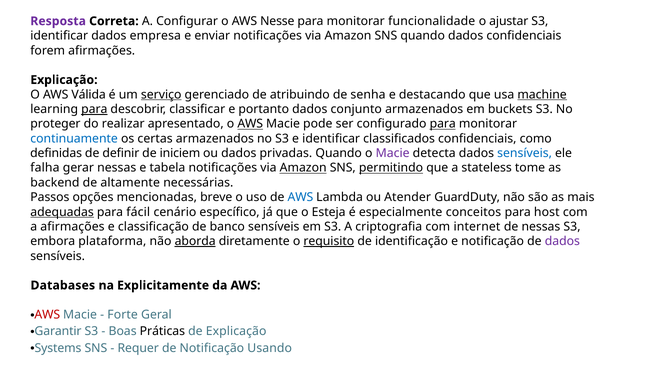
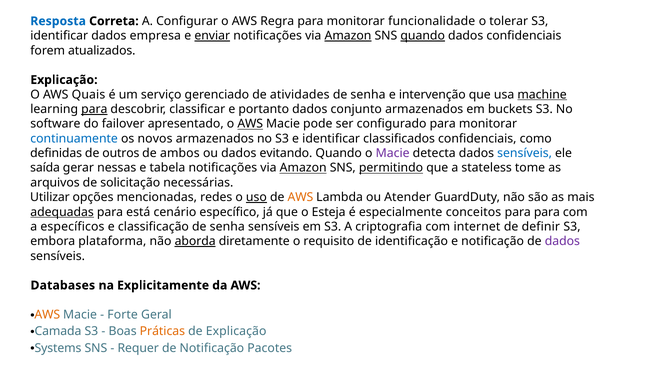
Resposta colour: purple -> blue (58, 21)
Nesse: Nesse -> Regra (277, 21)
ajustar: ajustar -> tolerar (509, 21)
enviar underline: none -> present (212, 36)
Amazon underline: none -> present (348, 36)
quando underline: none -> present (423, 36)
forem afirmações: afirmações -> atualizados (102, 51)
Válida: Válida -> Quais (89, 95)
serviço underline: present -> none (161, 95)
atribuindo: atribuindo -> atividades (300, 95)
destacando: destacando -> intervenção (432, 95)
proteger: proteger -> software (55, 124)
realizar: realizar -> failover (123, 124)
para underline: present -> none (443, 124)
certas: certas -> novos (155, 139)
definir: definir -> outros (121, 153)
iniciem: iniciem -> ambos (180, 153)
privadas: privadas -> evitando (286, 153)
falha: falha -> saída (45, 168)
backend: backend -> arquivos (55, 183)
altamente: altamente -> solicitação (130, 183)
Passos: Passos -> Utilizar (50, 197)
breve: breve -> redes (216, 197)
uso underline: none -> present (256, 197)
AWS colour: blue -> orange (300, 197)
fácil: fácil -> está (138, 212)
para host: host -> para (547, 212)
a afirmações: afirmações -> específicos (72, 227)
classificação de banco: banco -> senha (227, 227)
de nessas: nessas -> definir (541, 227)
requisito underline: present -> none (329, 242)
AWS colour: red -> orange (47, 315)
Garantir: Garantir -> Camada (58, 332)
Práticas colour: black -> orange (162, 332)
Usando: Usando -> Pacotes (270, 348)
